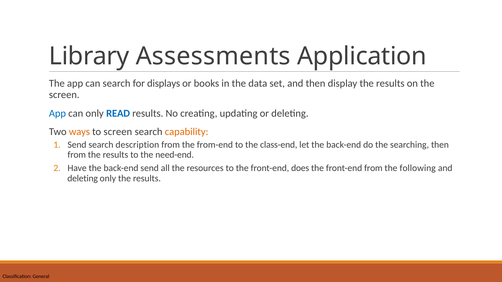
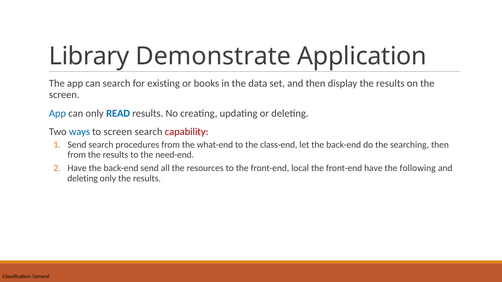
Assessments: Assessments -> Demonstrate (213, 56)
displays: displays -> existing (164, 83)
ways colour: orange -> blue (79, 132)
capability colour: orange -> red (187, 132)
description: description -> procedures (137, 145)
from-end: from-end -> what-end (215, 145)
does: does -> local (300, 168)
front-end from: from -> have (373, 168)
